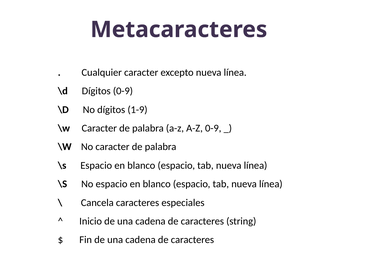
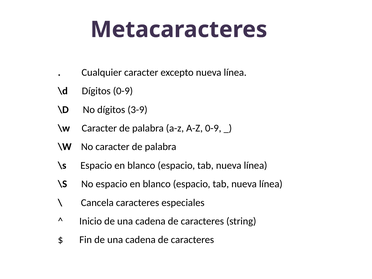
1-9: 1-9 -> 3-9 (137, 110)
